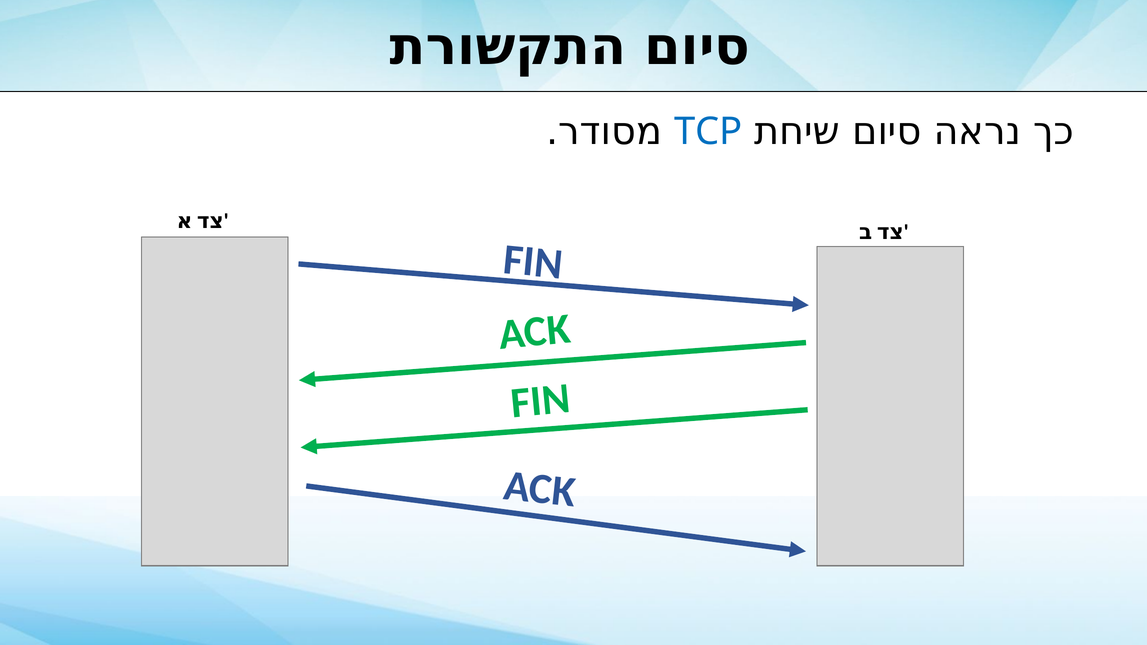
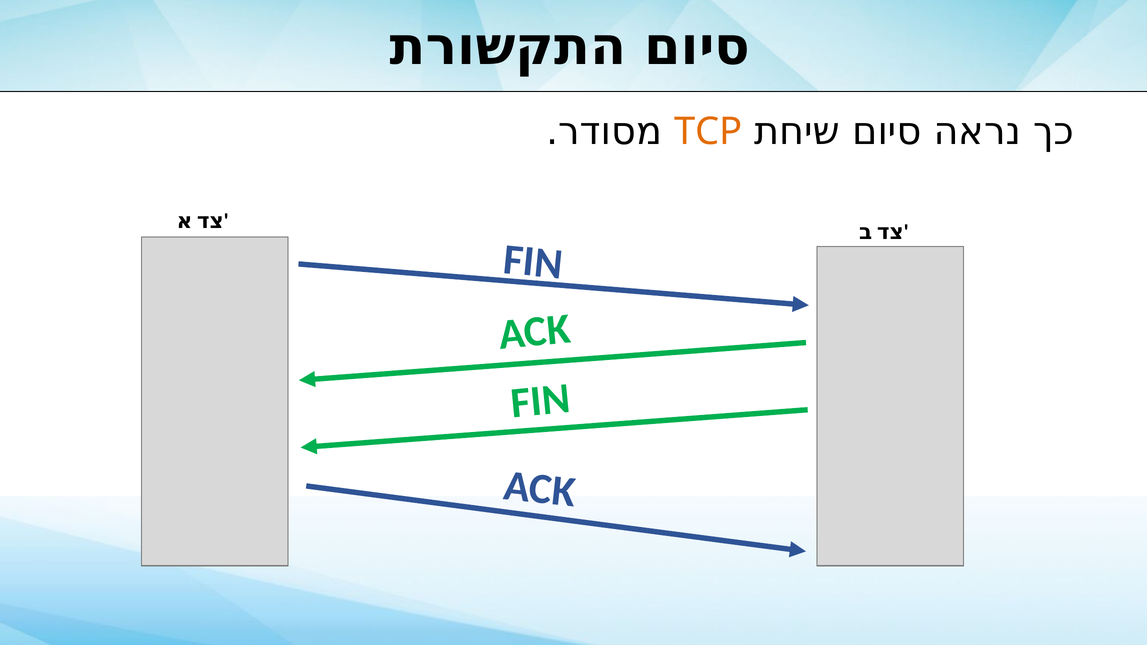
TCP colour: blue -> orange (708, 131)
